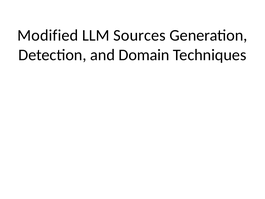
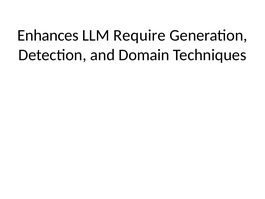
Modified: Modified -> Enhances (48, 35)
Sources: Sources -> Require (139, 35)
